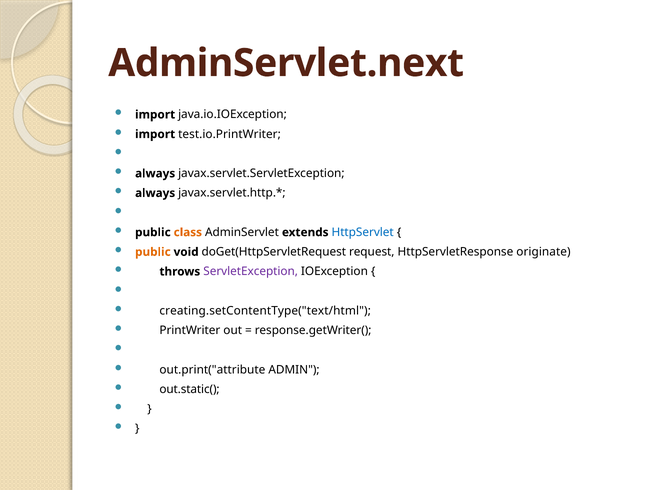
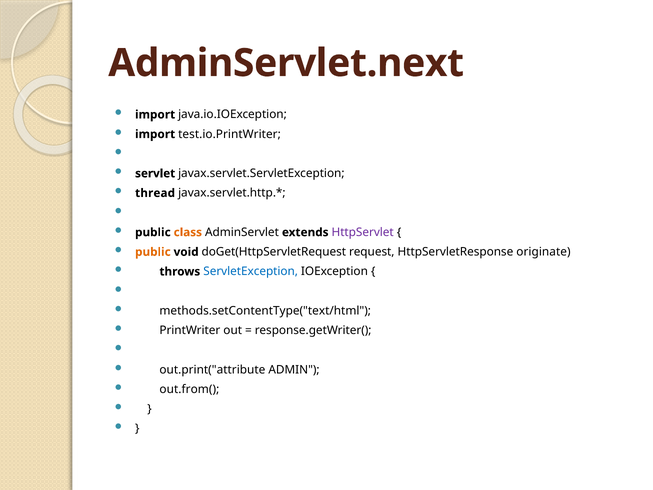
always: always -> servlet (155, 173)
always: always -> thread (155, 193)
HttpServlet colour: blue -> purple (363, 232)
ServletException colour: purple -> blue (251, 271)
creating.setContentType("text/html: creating.setContentType("text/html -> methods.setContentType("text/html (265, 311)
out.static(: out.static( -> out.from( (189, 389)
